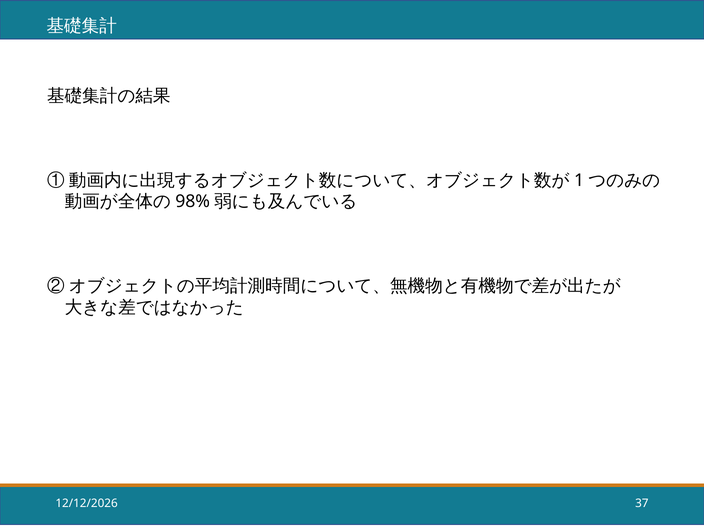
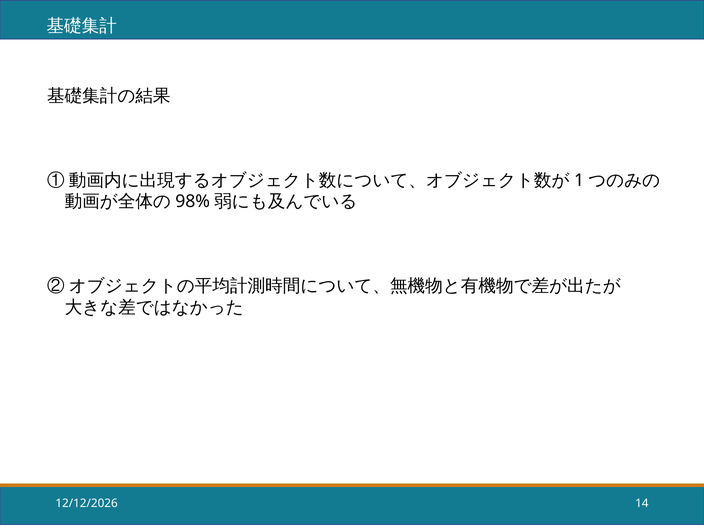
37: 37 -> 14 (642, 503)
